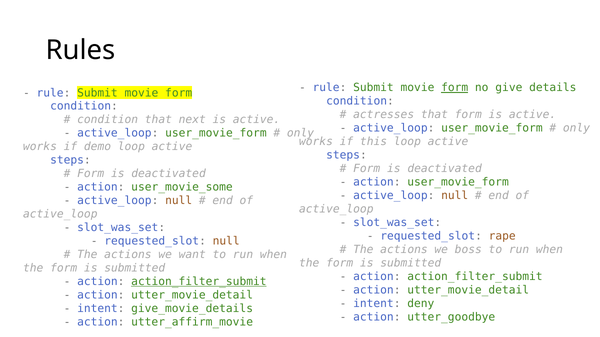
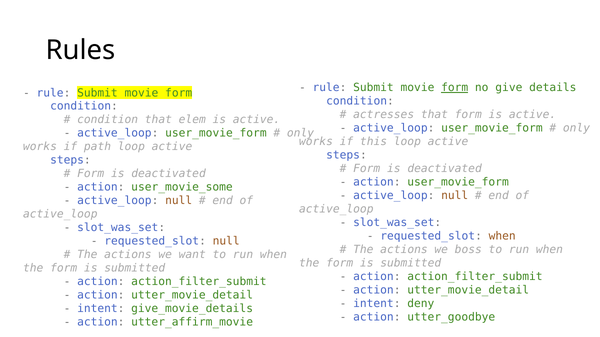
next: next -> elem (192, 120)
demo: demo -> path (98, 147)
requested_slot rape: rape -> when (502, 236)
action_filter_submit underline: present -> none (199, 282)
